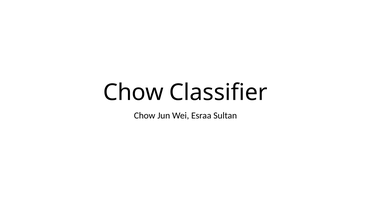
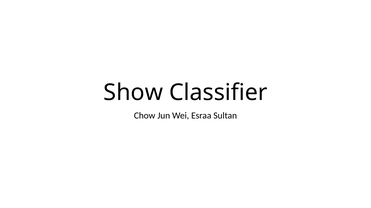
Chow: Chow -> Show (133, 93)
